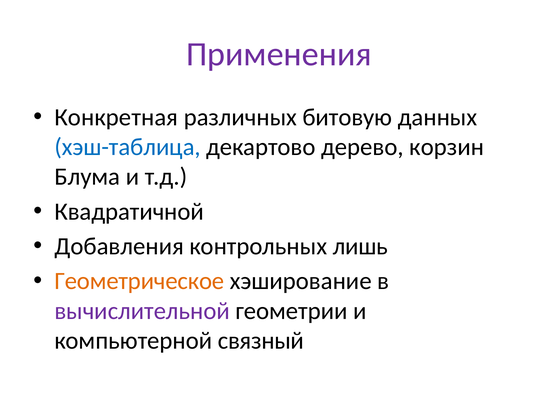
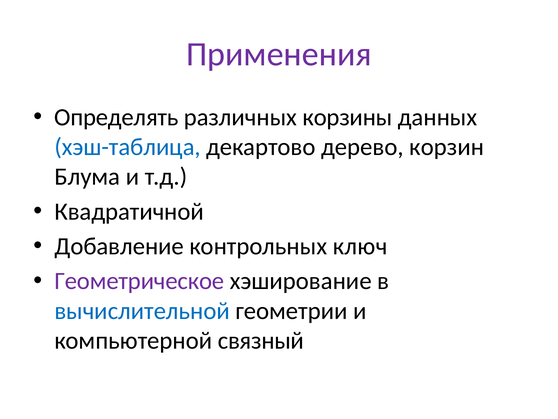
Конкретная: Конкретная -> Определять (116, 117)
битовую: битовую -> корзины (347, 117)
Добавления: Добавления -> Добавление (119, 246)
лишь: лишь -> ключ (360, 246)
Геометрическое colour: orange -> purple (139, 281)
вычислительной colour: purple -> blue (142, 311)
